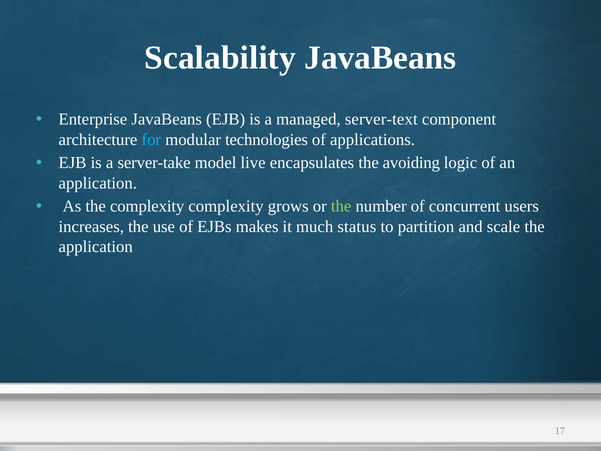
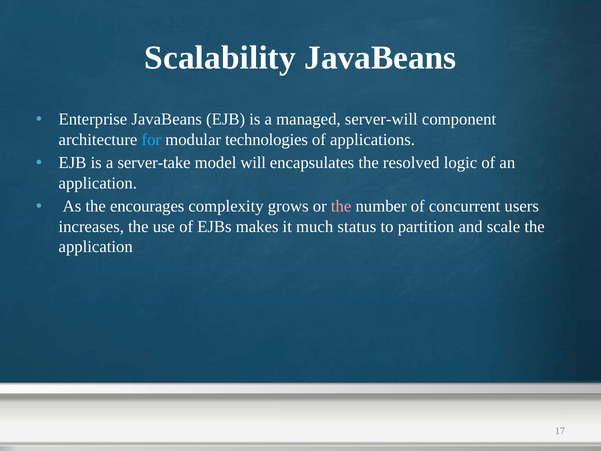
server-text: server-text -> server-will (381, 119)
live: live -> will (253, 163)
avoiding: avoiding -> resolved (411, 163)
the complexity: complexity -> encourages (147, 206)
the colour: light green -> pink (341, 206)
